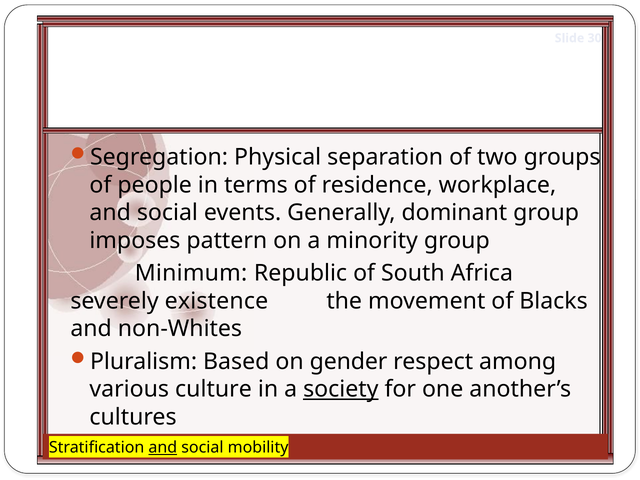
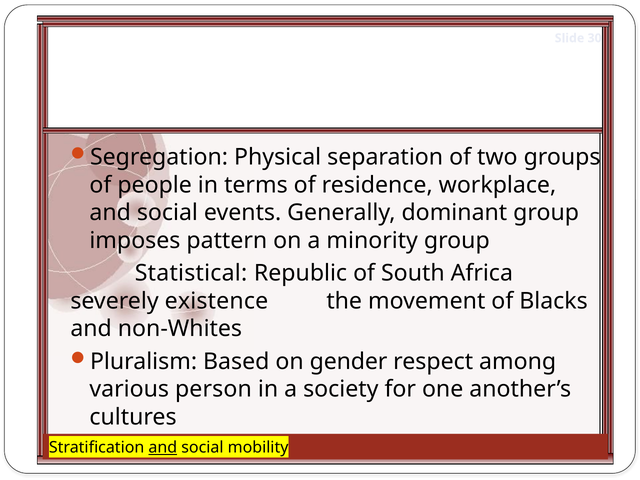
Minimum: Minimum -> Statistical (191, 273)
culture: culture -> person (213, 389)
society underline: present -> none (341, 389)
